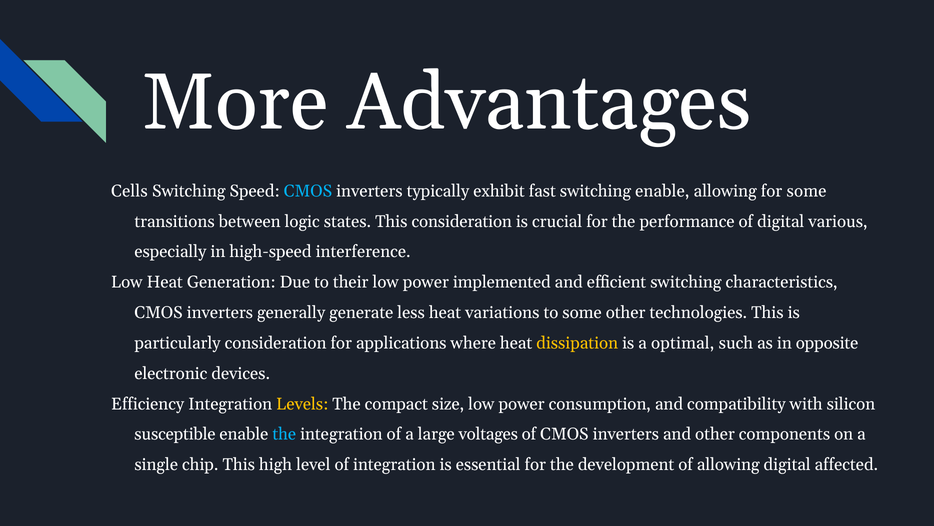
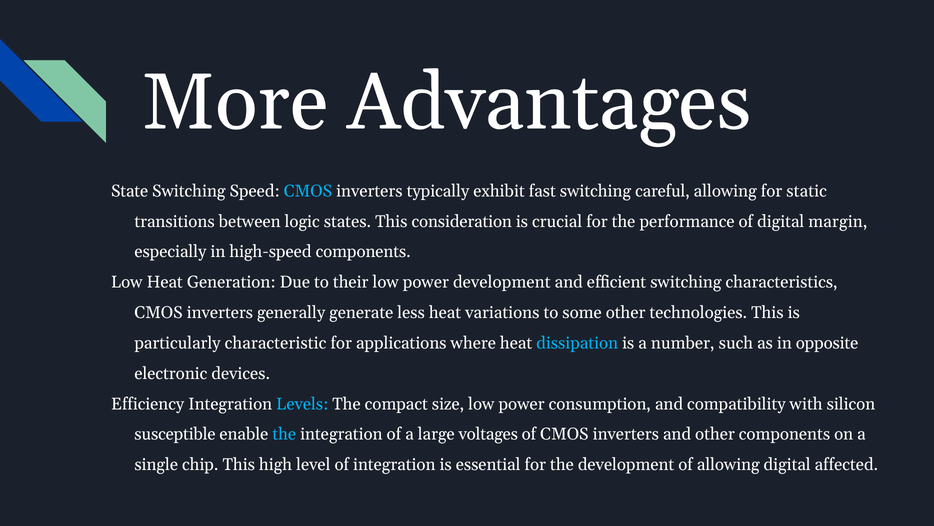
Cells: Cells -> State (130, 191)
switching enable: enable -> careful (662, 191)
for some: some -> static (807, 191)
various: various -> margin (838, 221)
high-speed interference: interference -> components (363, 252)
power implemented: implemented -> development (502, 282)
particularly consideration: consideration -> characteristic (276, 343)
dissipation colour: yellow -> light blue (577, 343)
optimal: optimal -> number (683, 343)
Levels colour: yellow -> light blue (302, 403)
